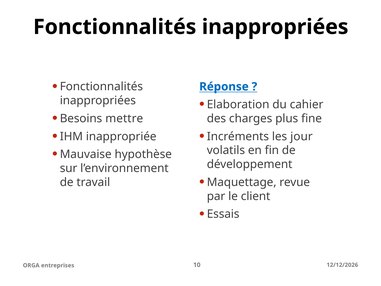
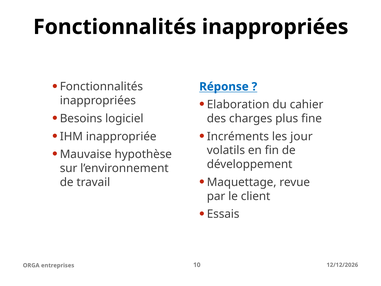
mettre: mettre -> logiciel (124, 118)
